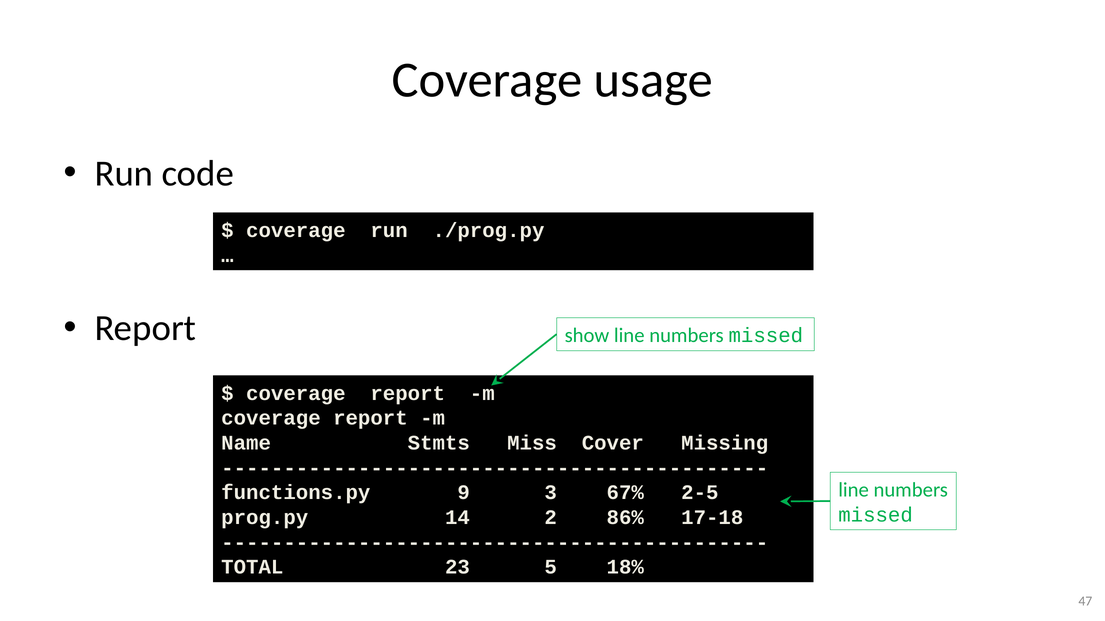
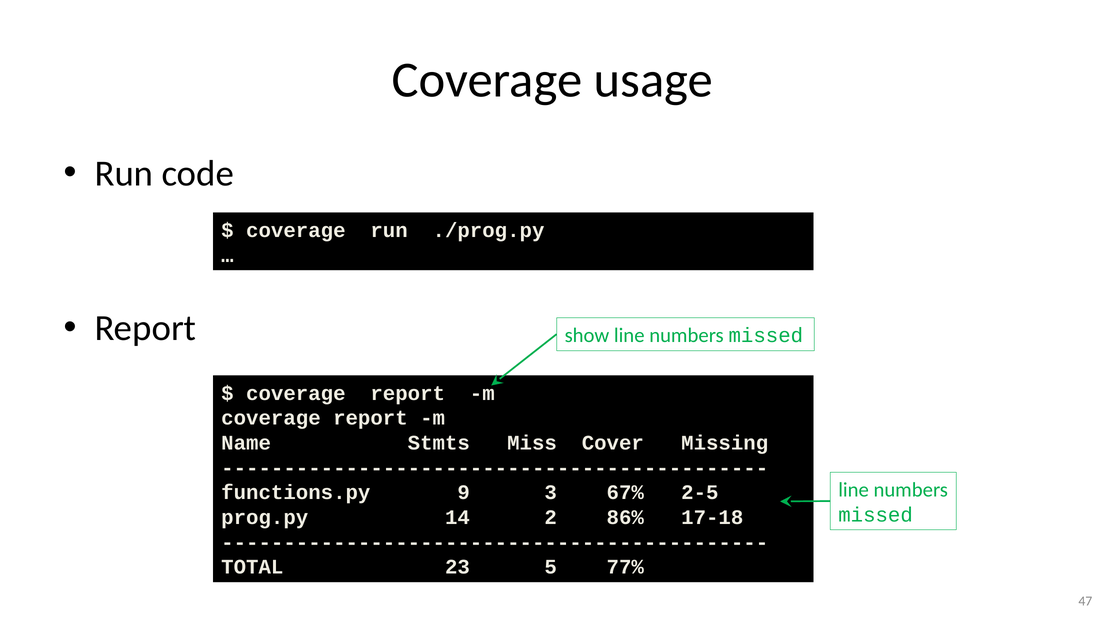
18%: 18% -> 77% (625, 568)
